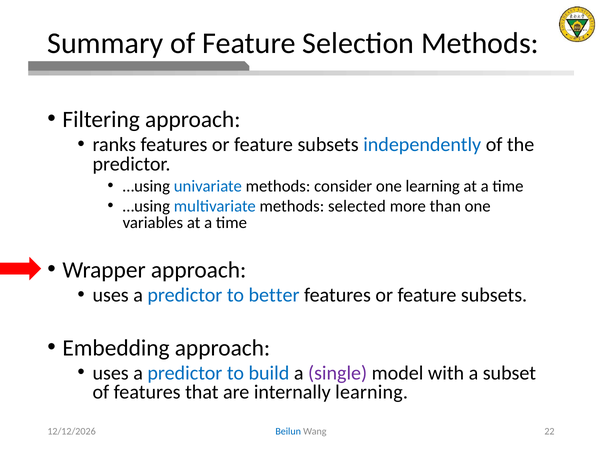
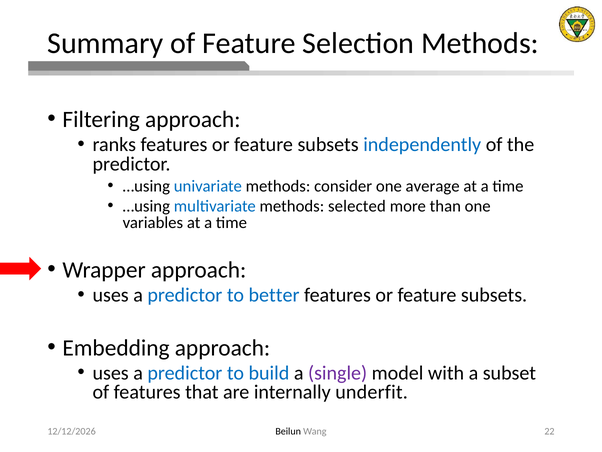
one learning: learning -> average (433, 186)
internally learning: learning -> underfit (372, 392)
Beilun colour: blue -> black (288, 431)
